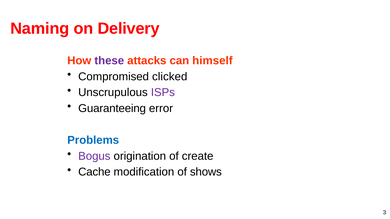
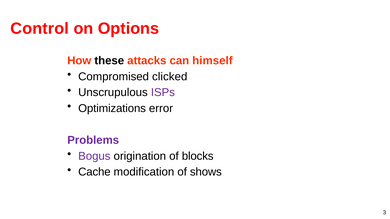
Naming: Naming -> Control (40, 29)
Delivery: Delivery -> Options (129, 29)
these colour: purple -> black (109, 61)
Guaranteeing: Guaranteeing -> Optimizations (112, 109)
Problems colour: blue -> purple (93, 140)
create: create -> blocks (198, 156)
